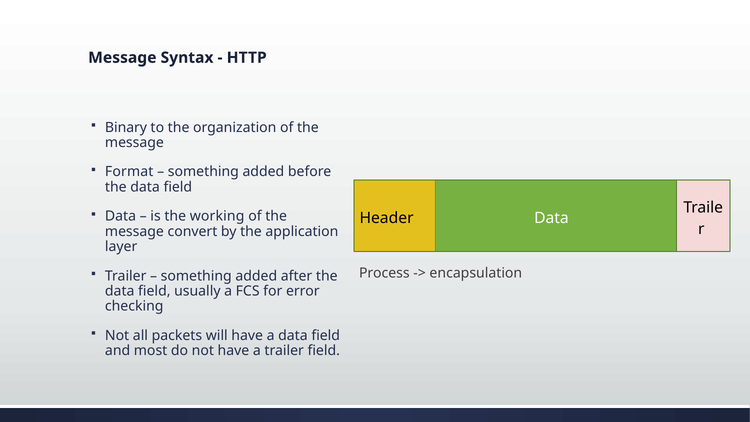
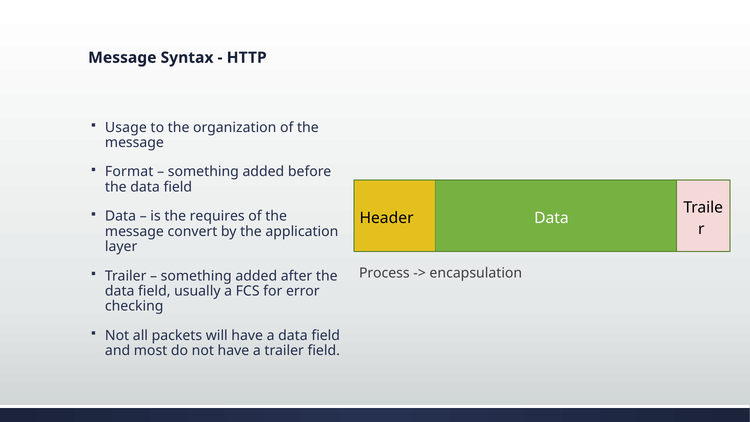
Binary: Binary -> Usage (126, 127)
working: working -> requires (217, 216)
